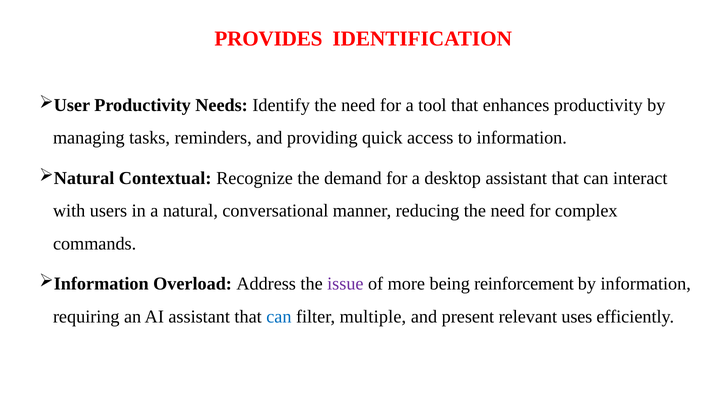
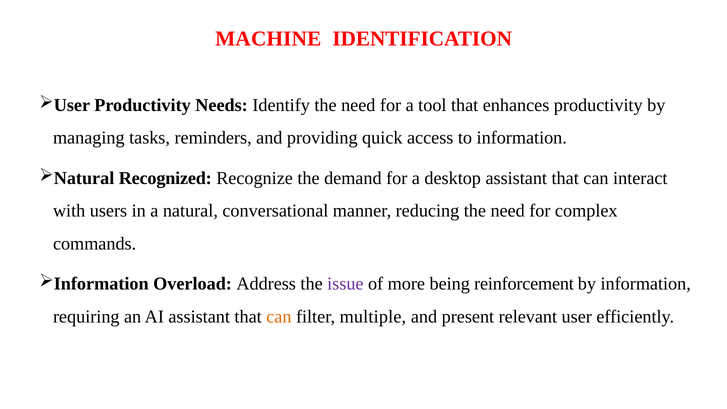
PROVIDES: PROVIDES -> MACHINE (268, 39)
Contextual: Contextual -> Recognized (165, 178)
can colour: blue -> orange (279, 317)
uses: uses -> user (577, 317)
